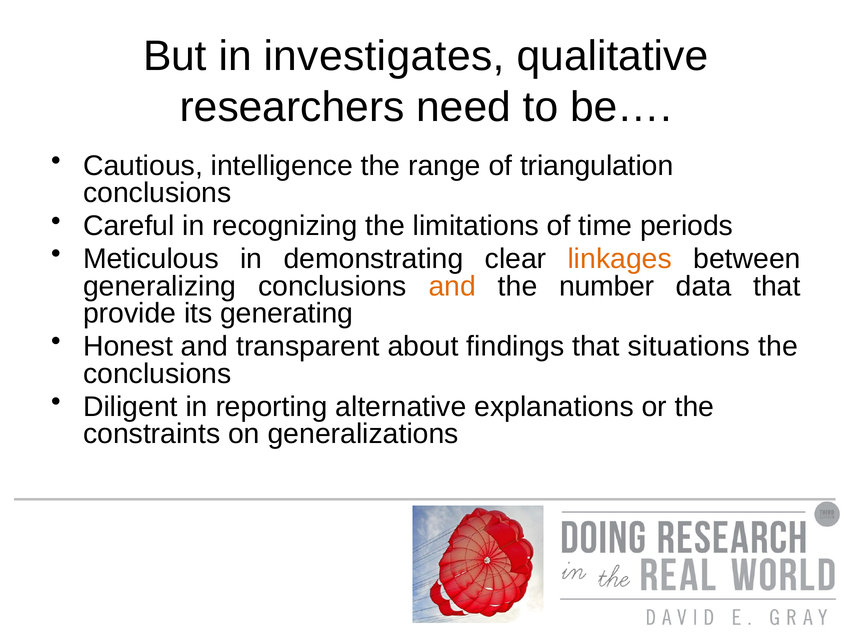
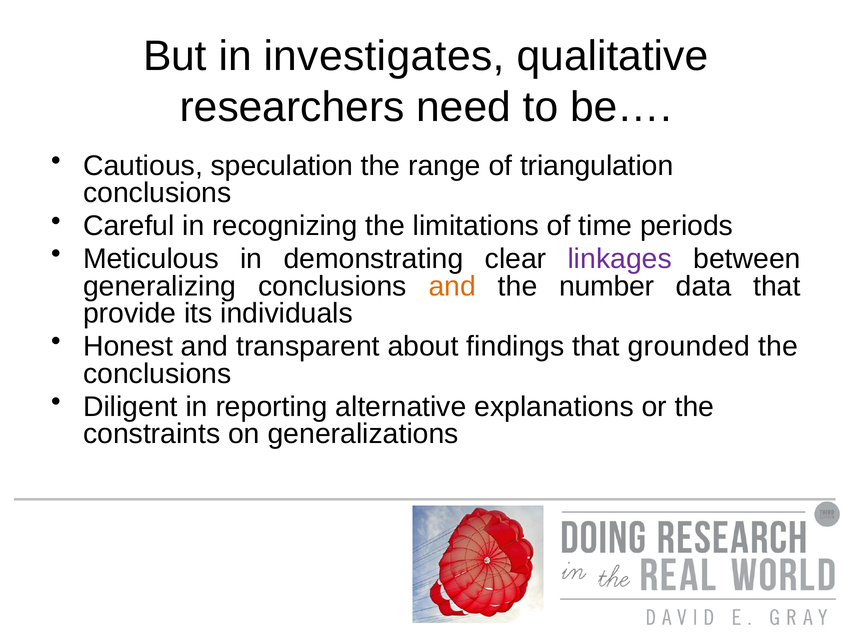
intelligence: intelligence -> speculation (282, 166)
linkages colour: orange -> purple (620, 259)
generating: generating -> individuals (287, 313)
situations: situations -> grounded (689, 346)
